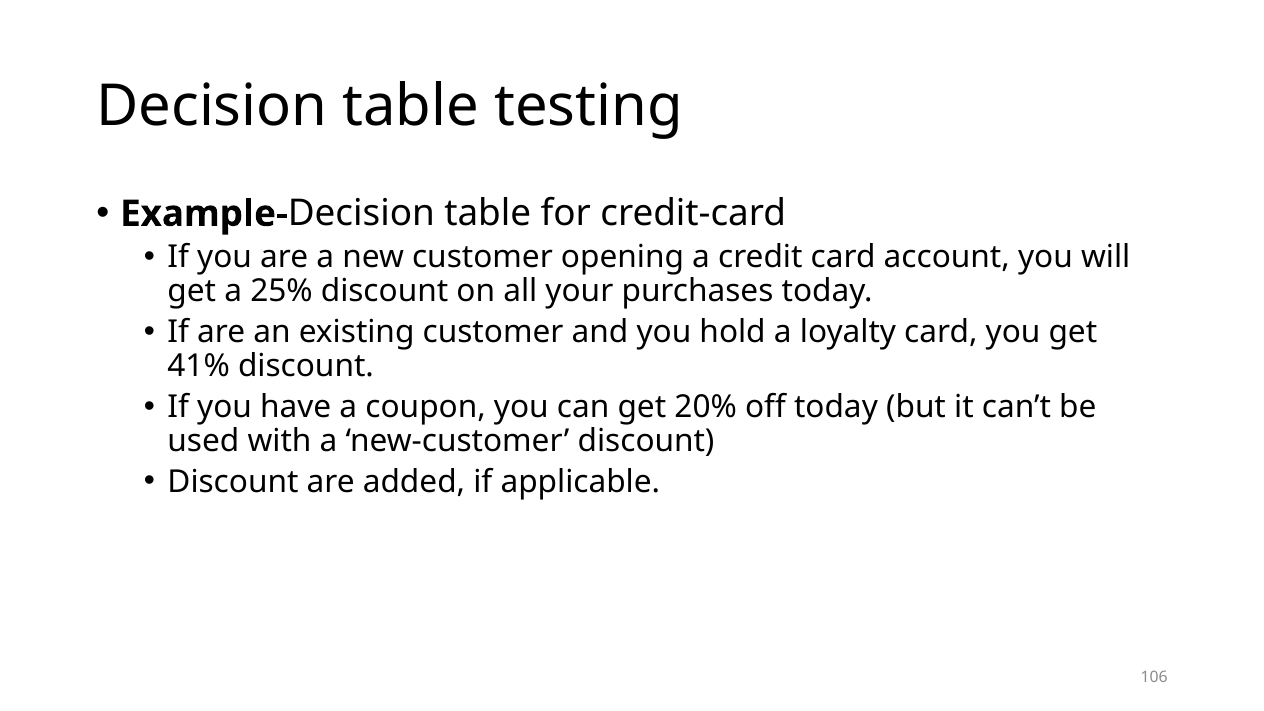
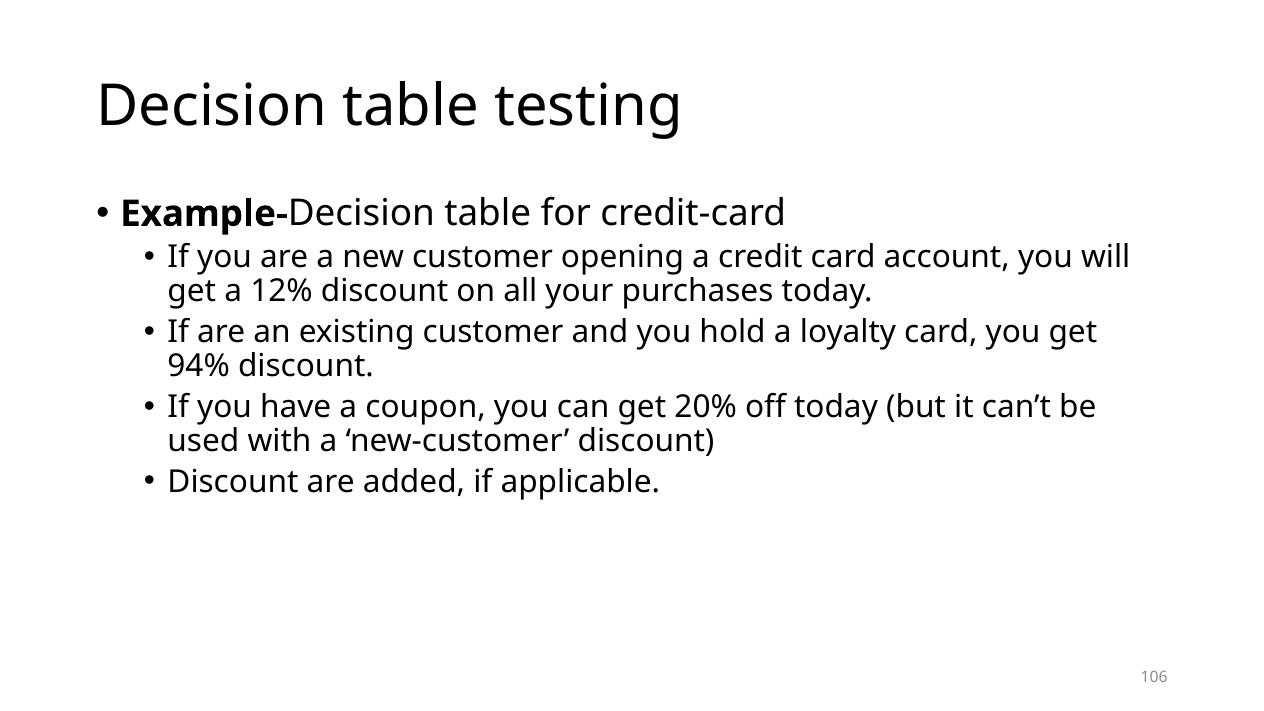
25%: 25% -> 12% (281, 291)
41%: 41% -> 94% (199, 366)
